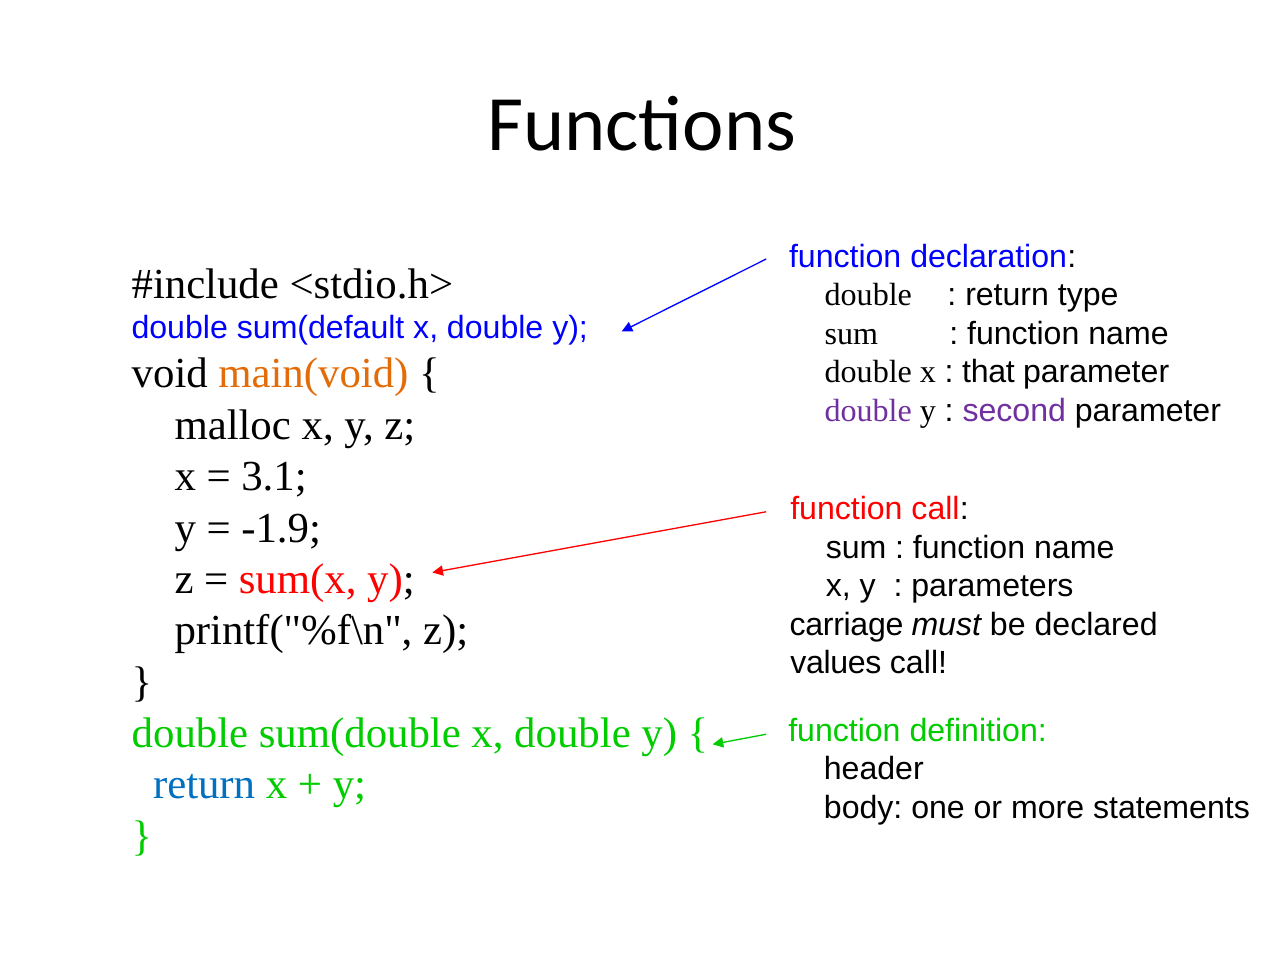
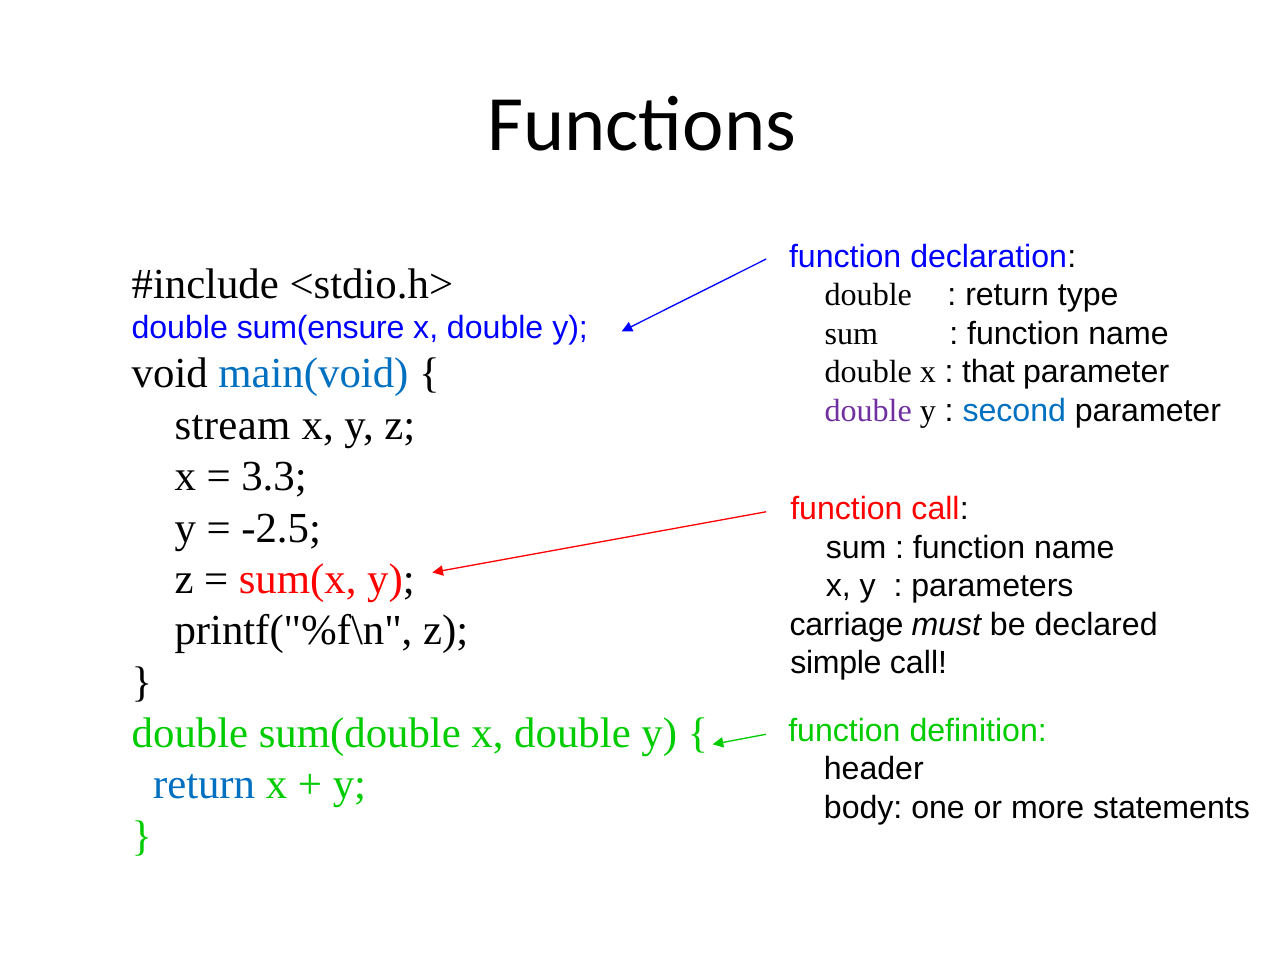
sum(default: sum(default -> sum(ensure (321, 328)
main(void colour: orange -> blue (313, 374)
second colour: purple -> blue (1014, 411)
malloc: malloc -> stream (232, 425)
3.1: 3.1 -> 3.3 (274, 477)
-1.9: -1.9 -> -2.5 (281, 528)
values: values -> simple (836, 663)
